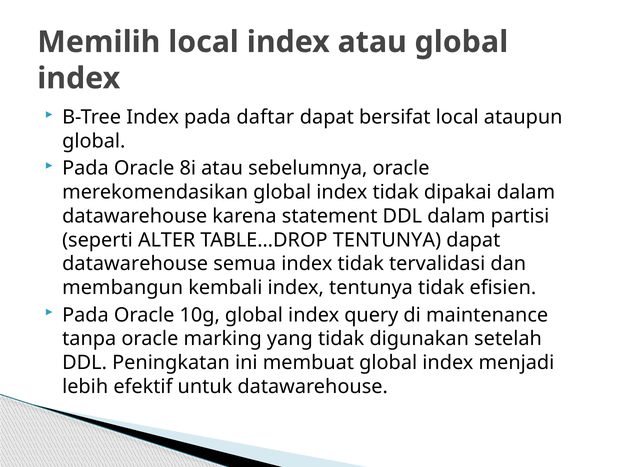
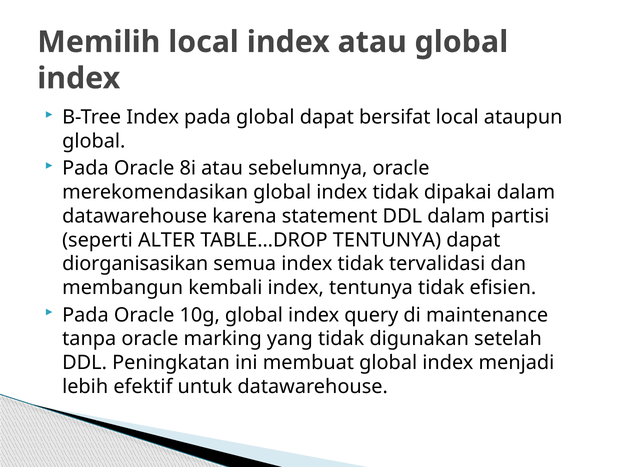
pada daftar: daftar -> global (265, 117)
datawarehouse: datawarehouse -> diorganisasikan (135, 264)
